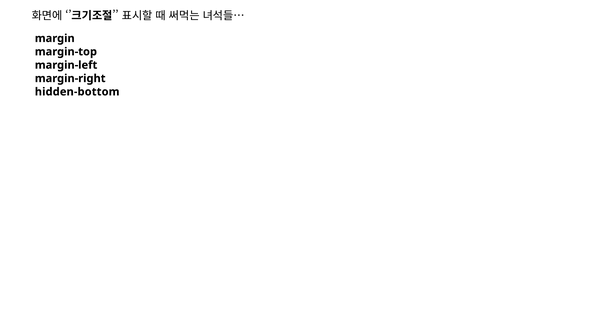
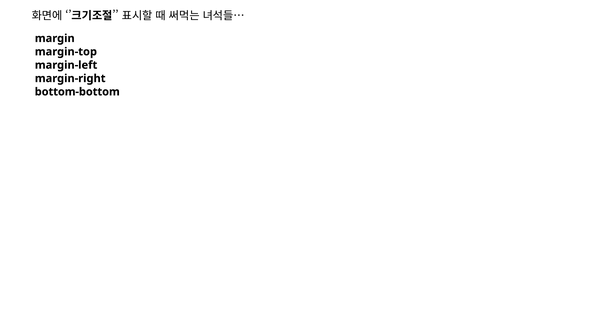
hidden-bottom: hidden-bottom -> bottom-bottom (77, 92)
